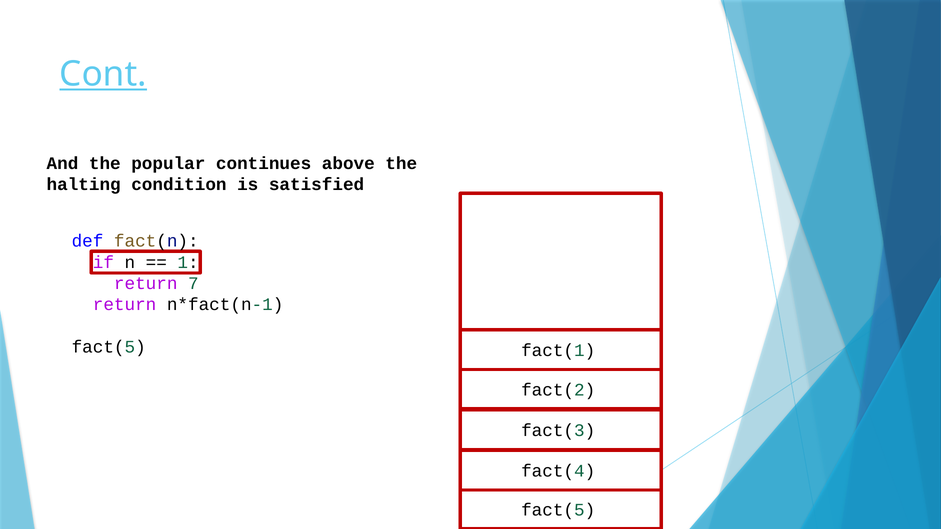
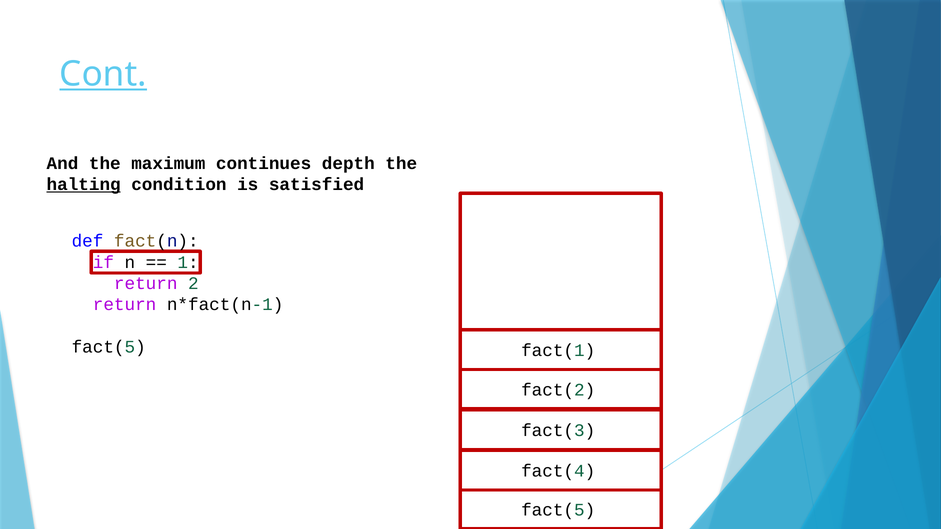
popular: popular -> maximum (168, 163)
above: above -> depth (348, 163)
halting underline: none -> present (84, 185)
7: 7 -> 2 (193, 284)
